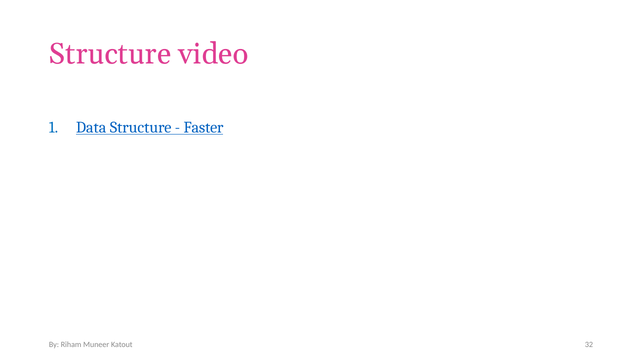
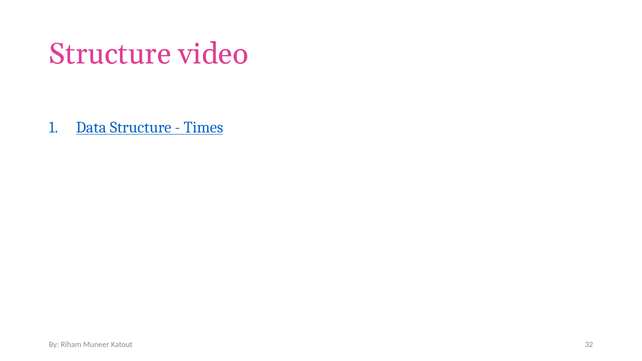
Faster: Faster -> Times (203, 127)
